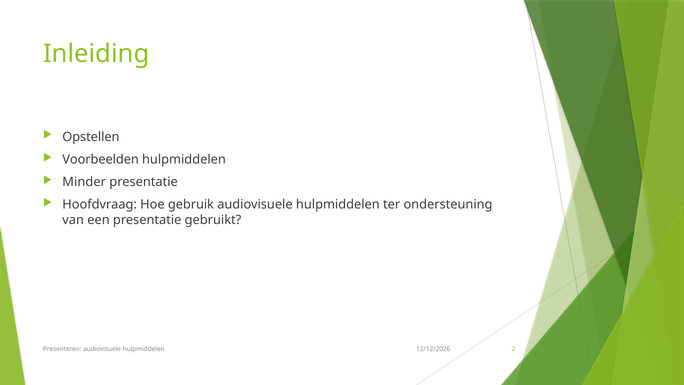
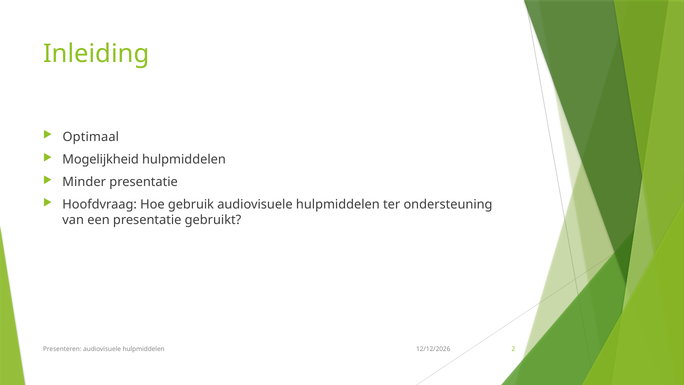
Opstellen: Opstellen -> Optimaal (91, 137)
Voorbeelden: Voorbeelden -> Mogelijkheid (101, 159)
